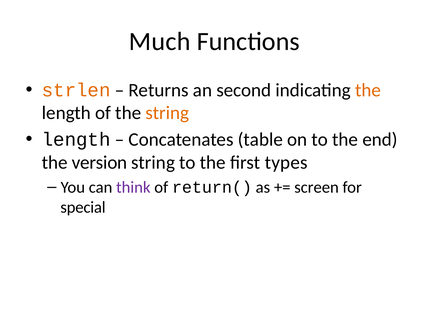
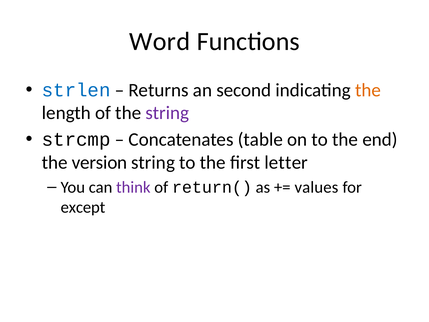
Much: Much -> Word (160, 42)
strlen colour: orange -> blue (76, 90)
string colour: orange -> purple (167, 113)
length: length -> strcmp (76, 140)
types: types -> letter (286, 162)
screen: screen -> values (316, 187)
special: special -> except (83, 207)
